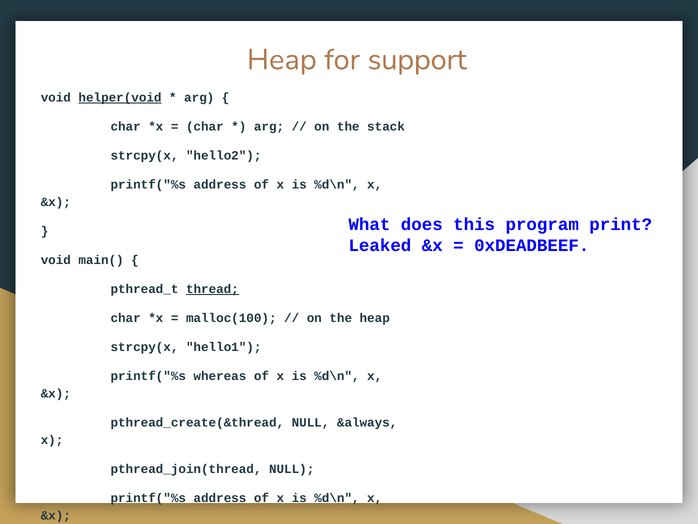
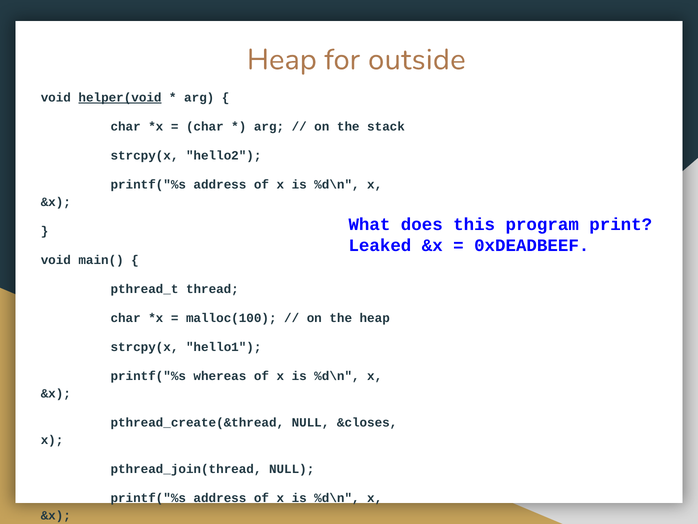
support: support -> outside (417, 60)
thread underline: present -> none (212, 289)
&always: &always -> &closes (367, 422)
